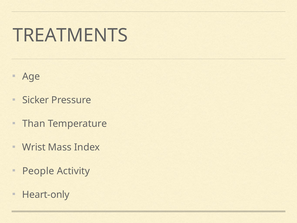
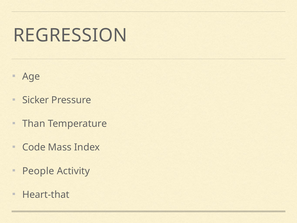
TREATMENTS: TREATMENTS -> REGRESSION (70, 35)
Wrist: Wrist -> Code (34, 147)
Heart-only: Heart-only -> Heart-that (46, 194)
